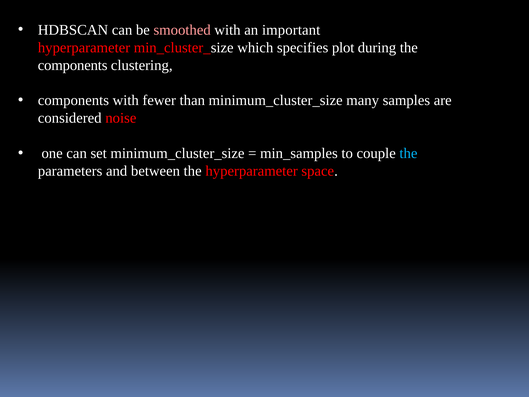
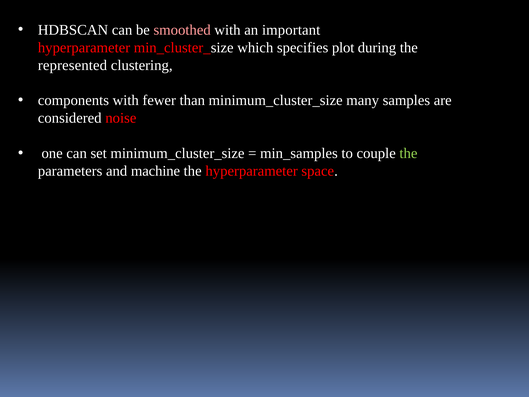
components: components -> represented (72, 65)
the colour: light blue -> light green (408, 153)
between: between -> machine (156, 171)
